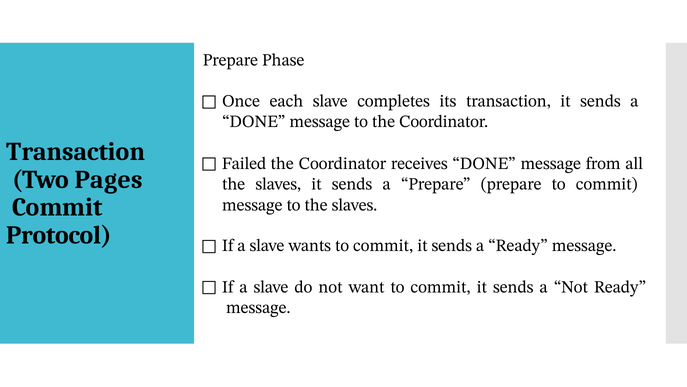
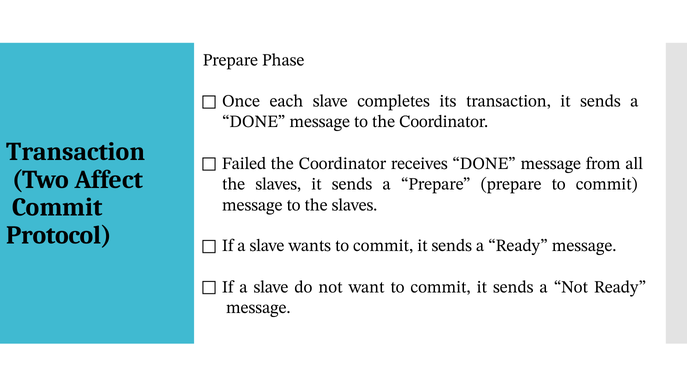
Pages: Pages -> Affect (109, 179)
